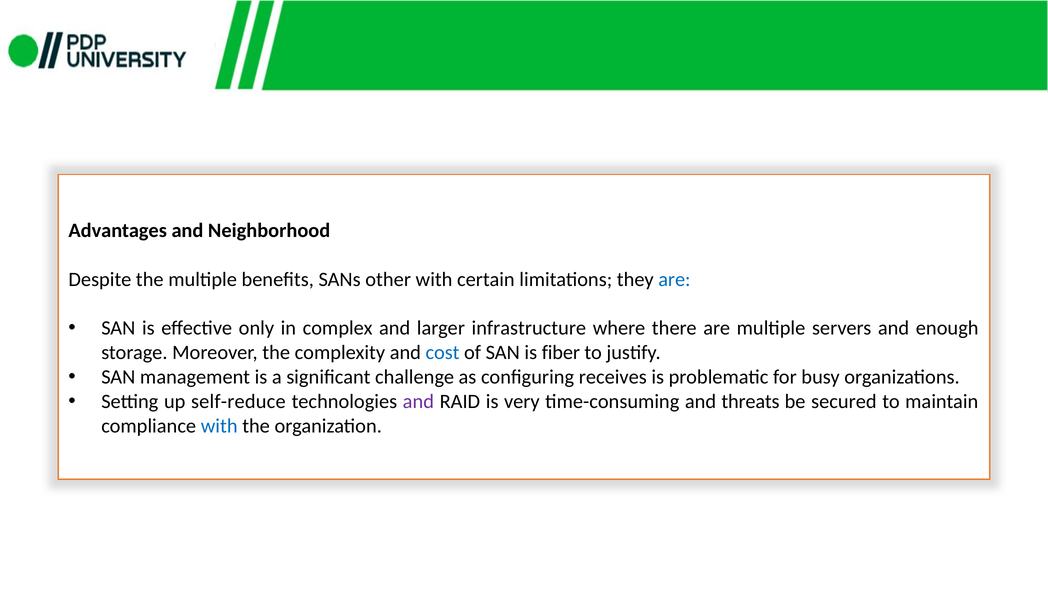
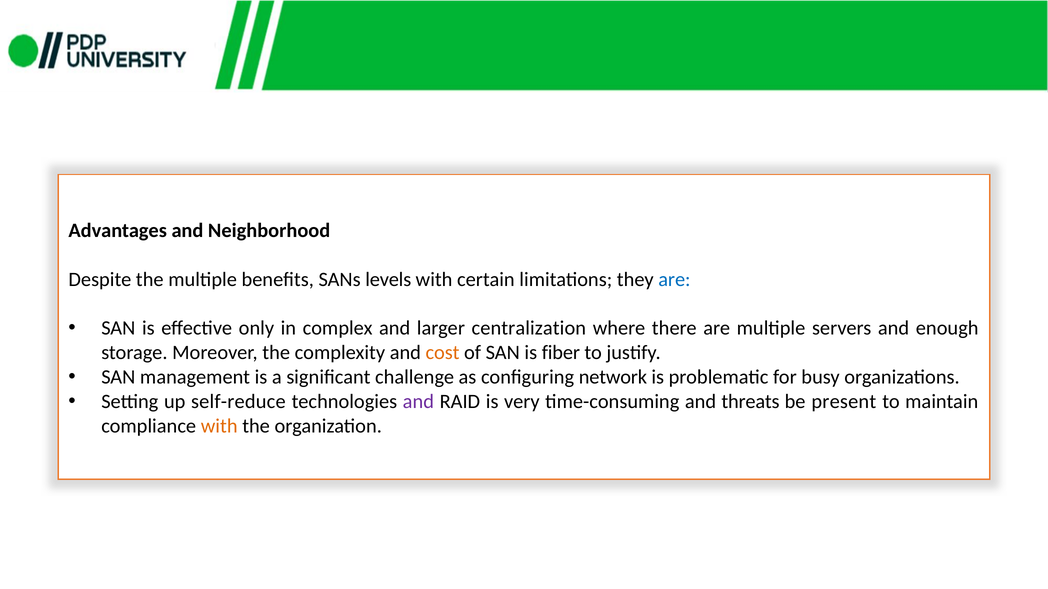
other: other -> levels (388, 280)
infrastructure: infrastructure -> centralization (529, 329)
cost colour: blue -> orange (443, 353)
receives: receives -> network (613, 377)
secured: secured -> present (844, 402)
with colour: blue -> orange (219, 426)
